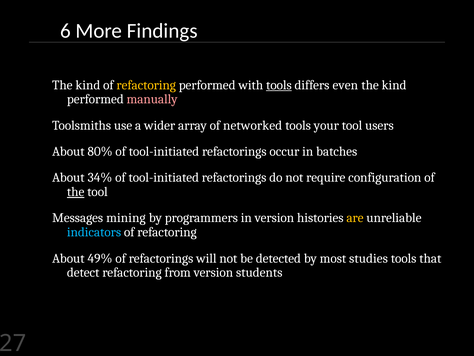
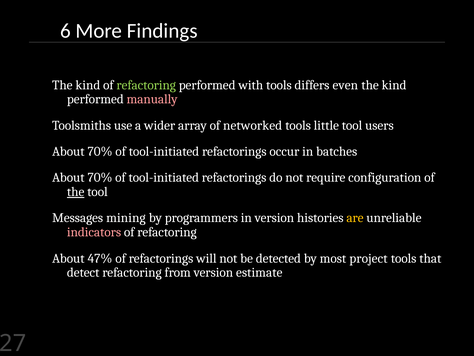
refactoring colour: yellow -> light green (146, 85)
tools underline: present -> none (279, 85)
your: your -> little (326, 125)
80%: 80% -> 70% (100, 151)
34%: 34% -> 70% (100, 177)
indicators colour: light blue -> pink (94, 232)
49%: 49% -> 47% (100, 258)
studies: studies -> project (368, 258)
students: students -> estimate (259, 272)
